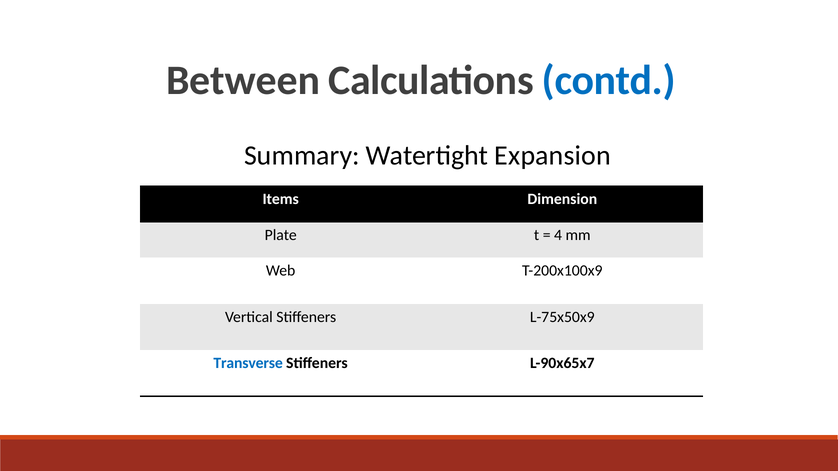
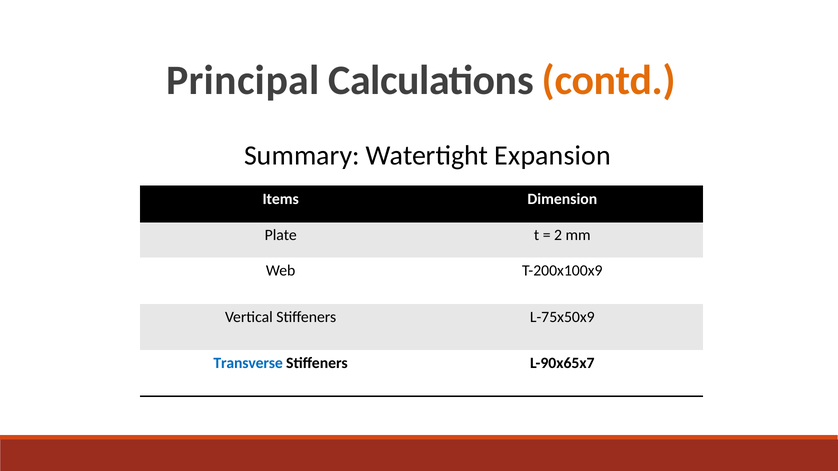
Between: Between -> Principal (243, 81)
contd colour: blue -> orange (609, 81)
4: 4 -> 2 (558, 235)
